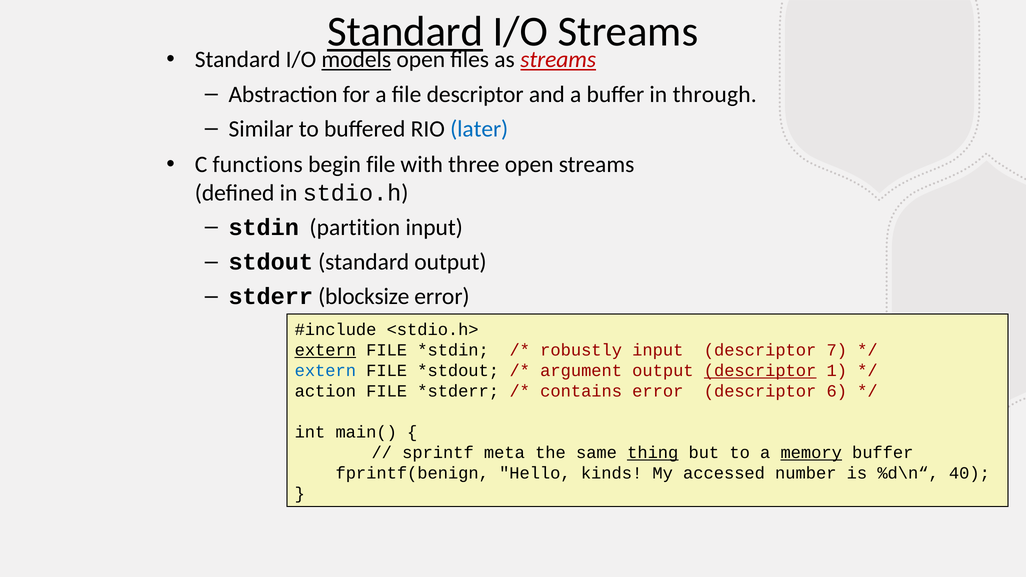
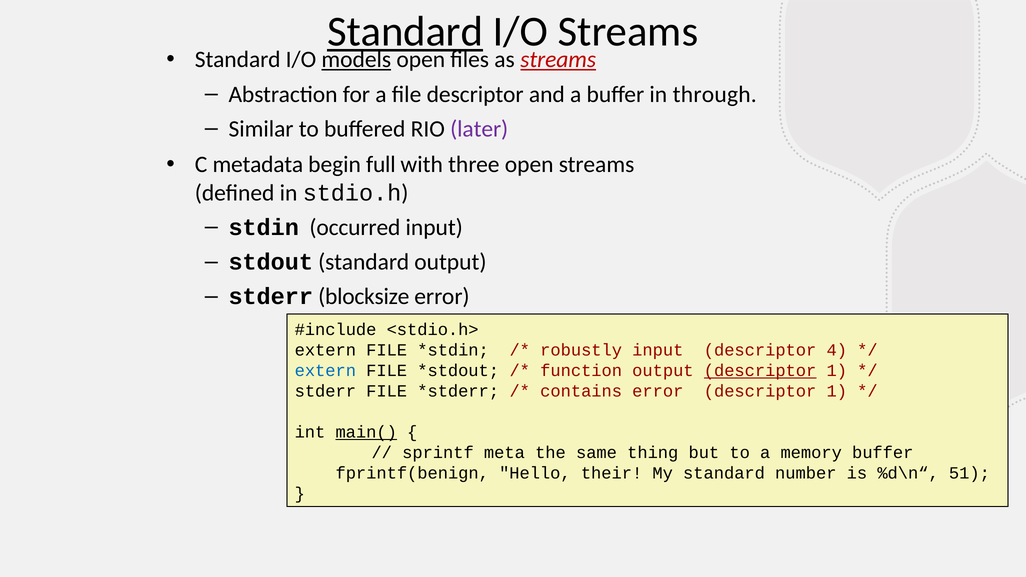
later colour: blue -> purple (479, 129)
functions: functions -> metadata (258, 165)
begin file: file -> full (381, 165)
partition: partition -> occurred (355, 228)
extern underline: present -> none (325, 350)
7: 7 -> 4 (837, 350)
argument: argument -> function (581, 371)
action: action -> stderr (325, 391)
error descriptor 6: 6 -> 1 (837, 391)
main( underline: none -> present (366, 432)
thing underline: present -> none (653, 453)
memory underline: present -> none (811, 453)
kinds: kinds -> their (612, 473)
My accessed: accessed -> standard (724, 473)
40: 40 -> 51 (969, 473)
